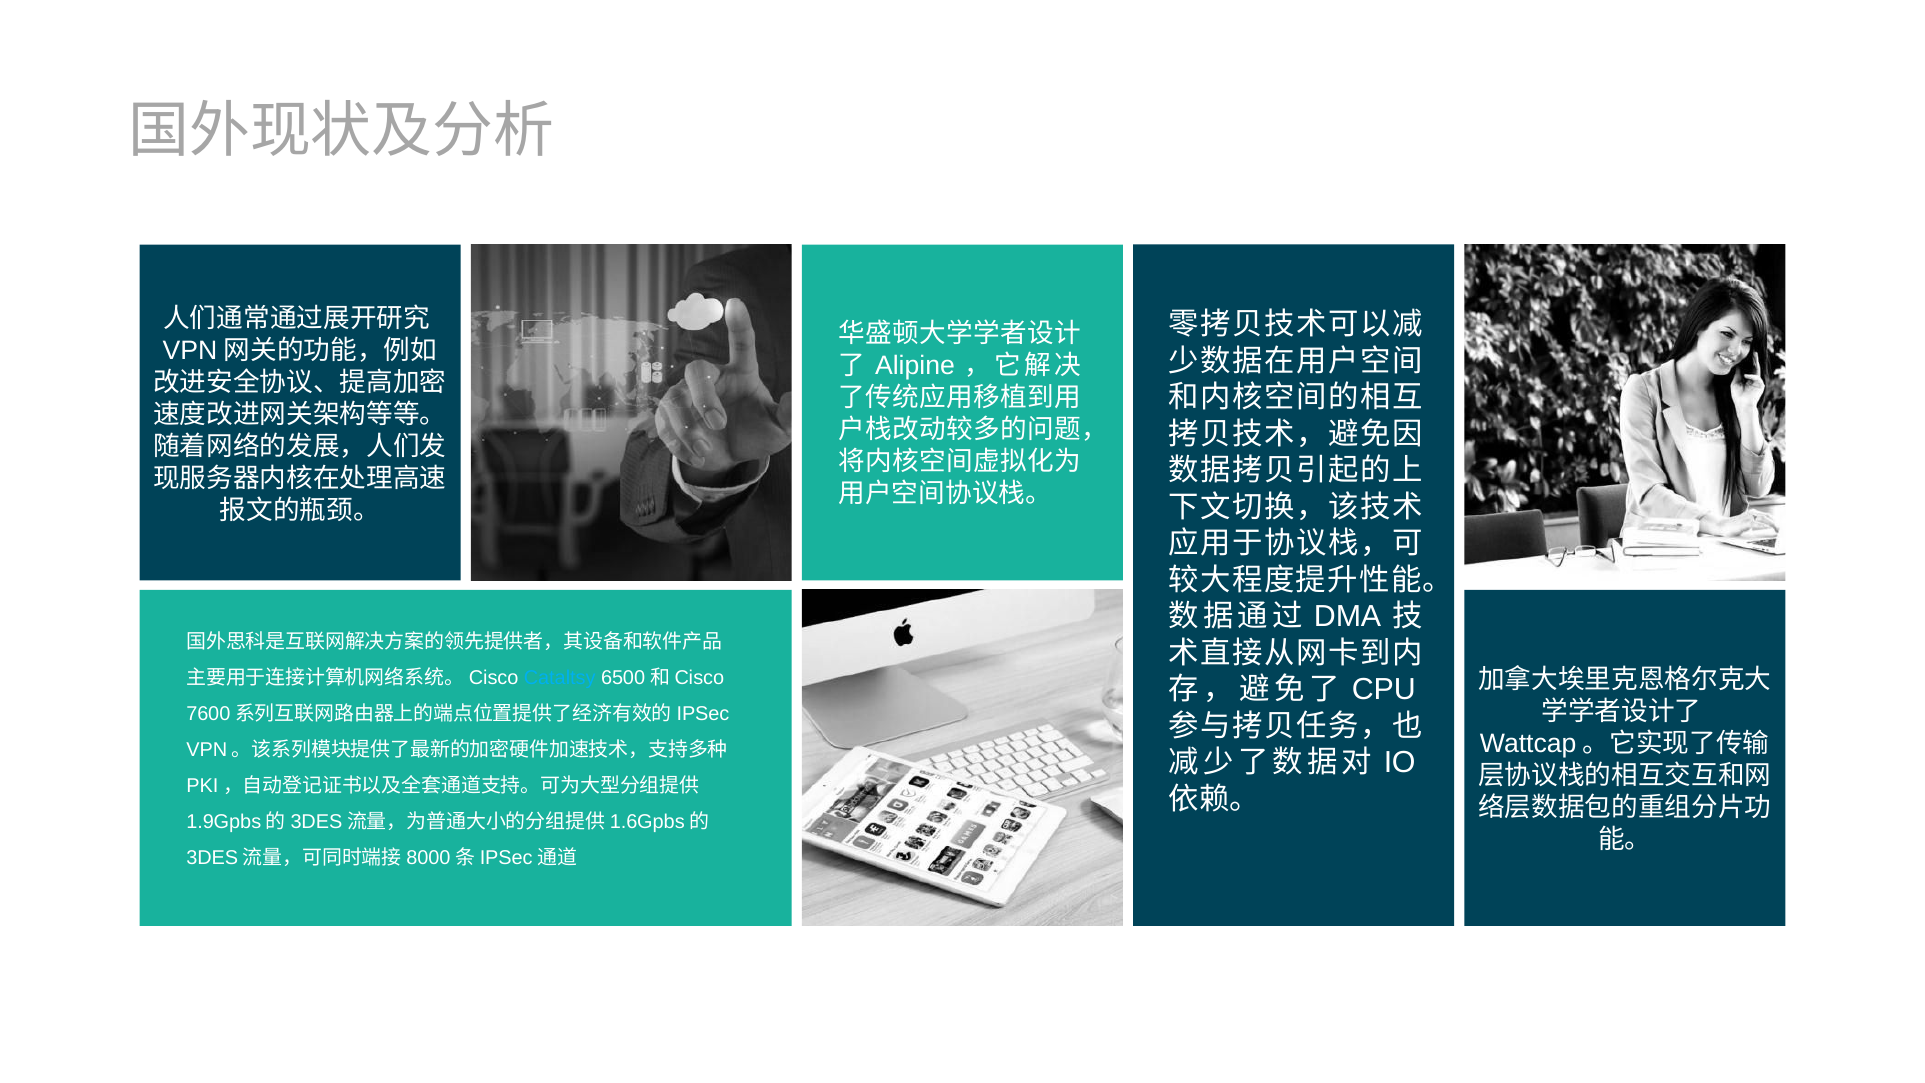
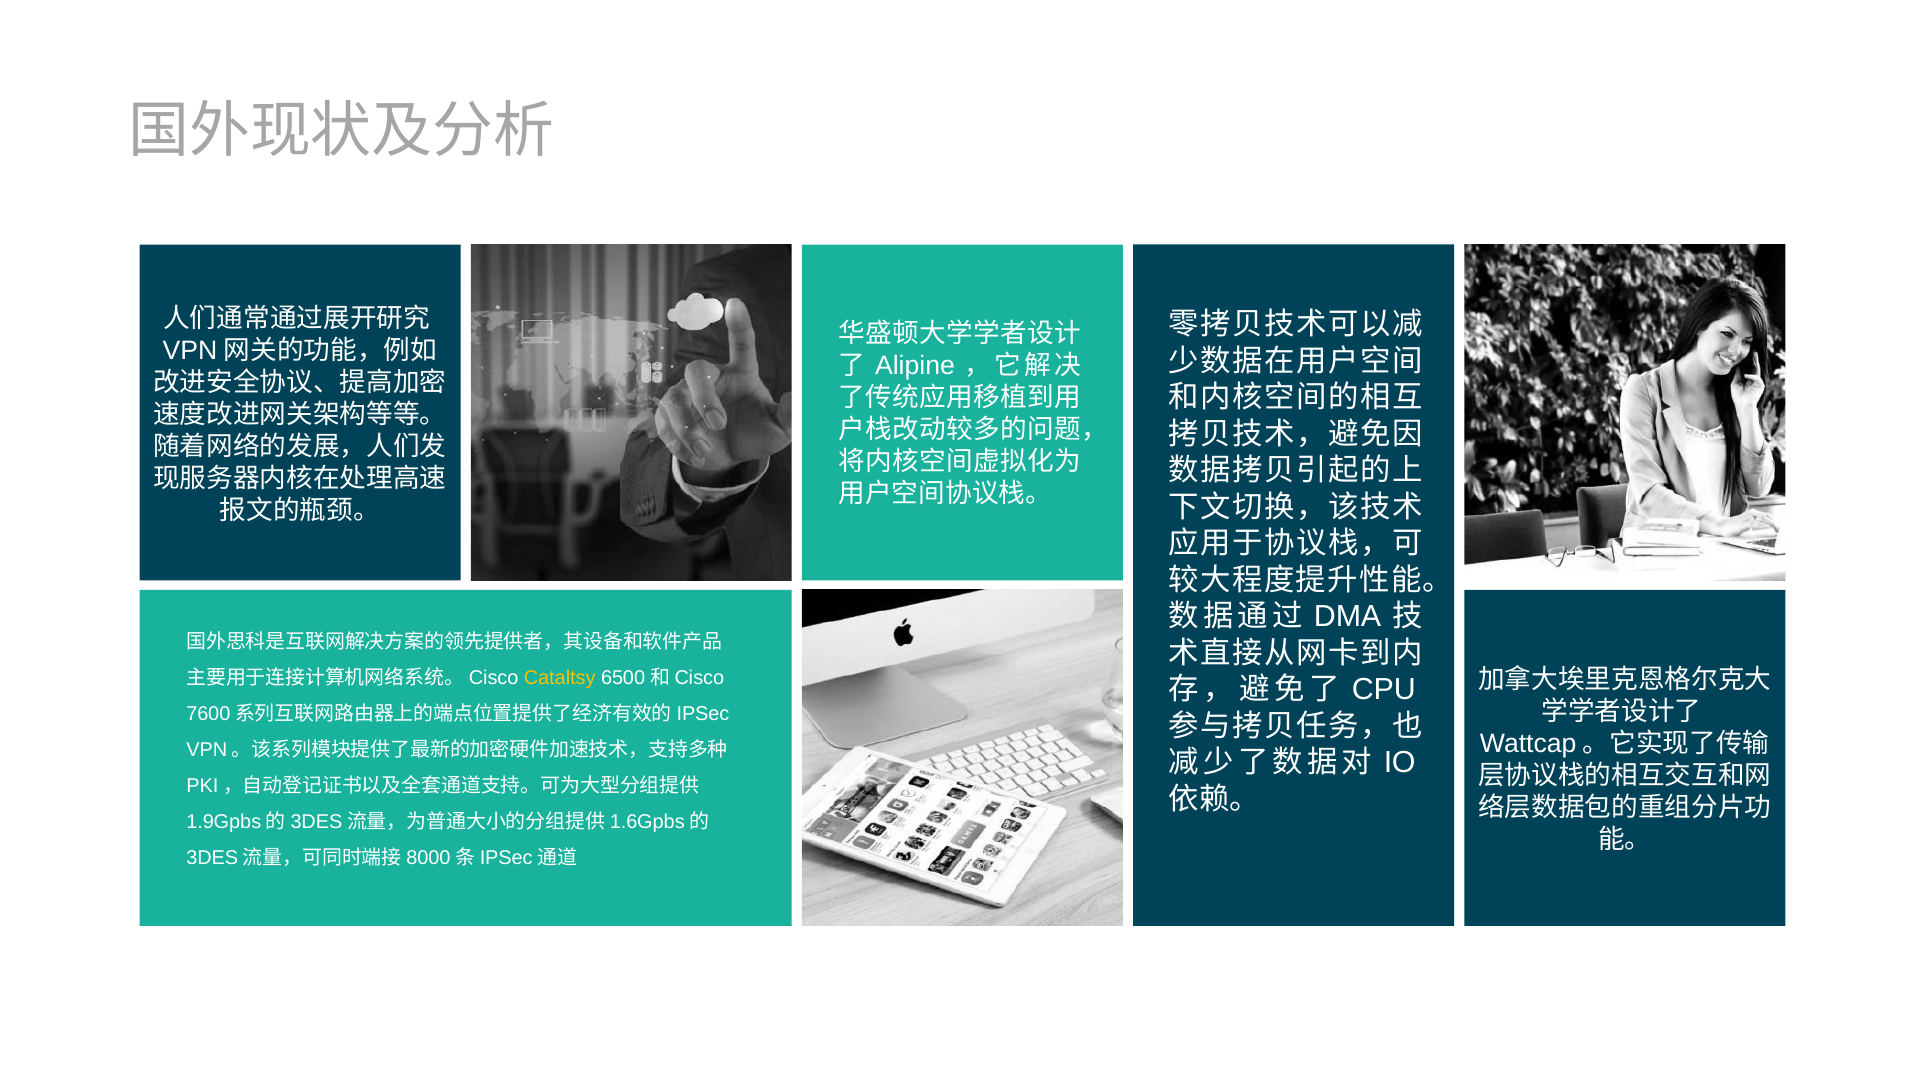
Cataltsy colour: light blue -> yellow (560, 678)
